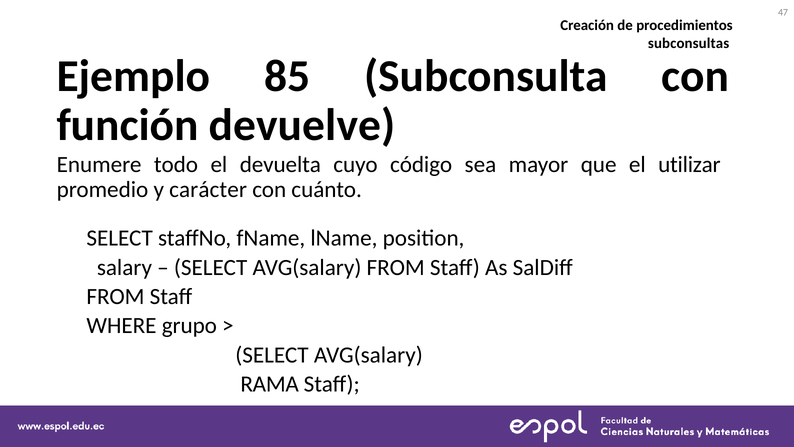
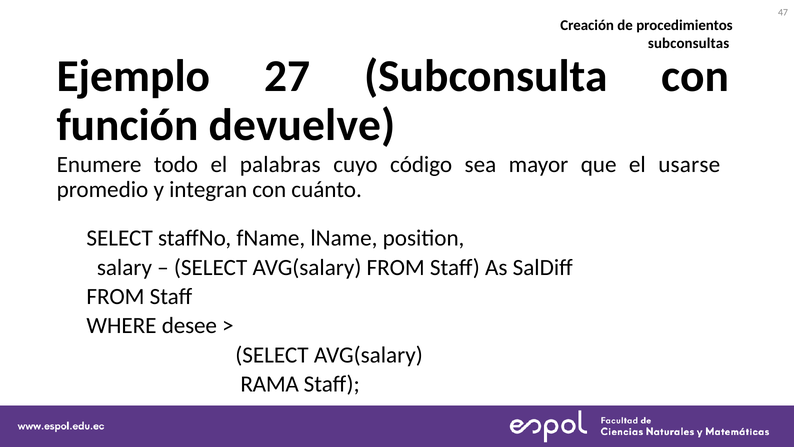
85: 85 -> 27 (287, 76)
devuelta: devuelta -> palabras (280, 164)
utilizar: utilizar -> usarse (689, 164)
carácter: carácter -> integran (208, 190)
grupo: grupo -> desee (189, 325)
